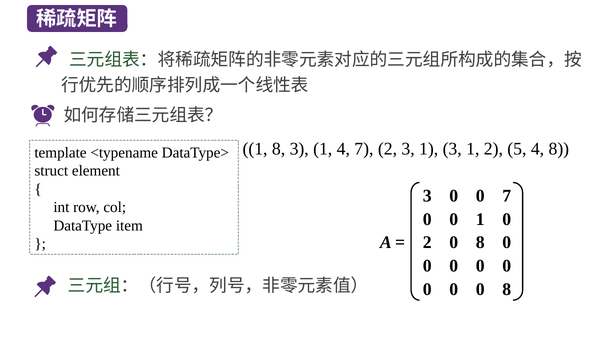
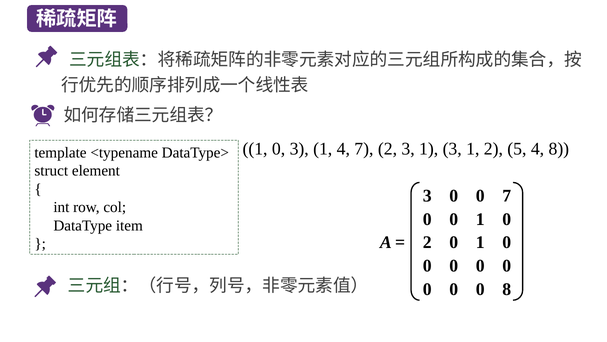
8: 8 -> 0 (279, 149)
2 0 8: 8 -> 1 (480, 242)
